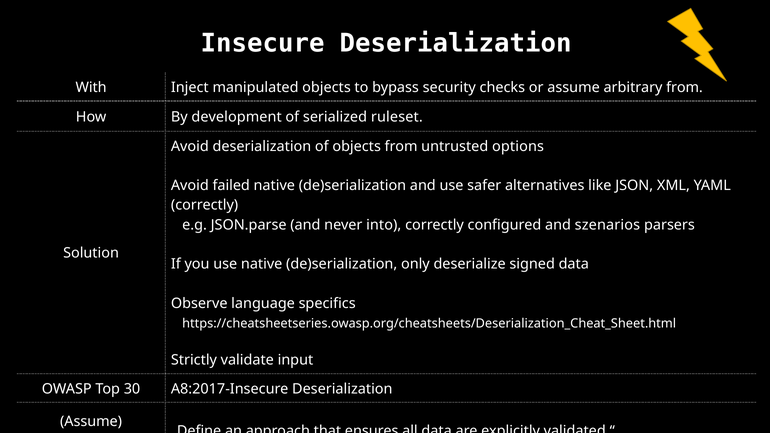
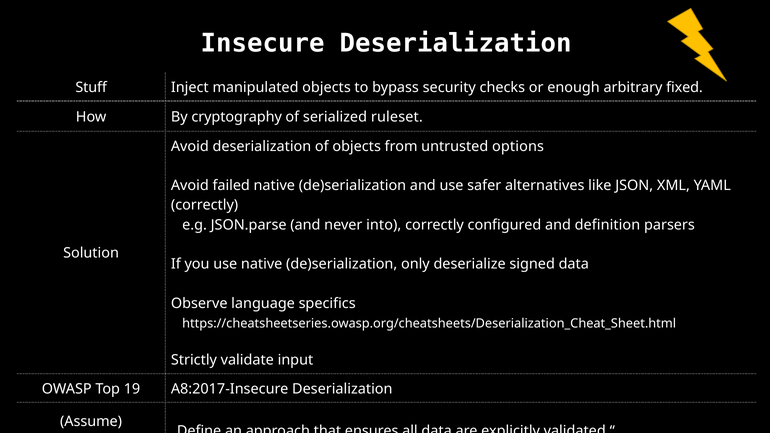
With: With -> Stuff (91, 87)
or assume: assume -> enough (574, 87)
arbitrary from: from -> fixed (684, 87)
development: development -> cryptography (237, 117)
szenarios: szenarios -> definition (607, 225)
30: 30 -> 19 (132, 389)
